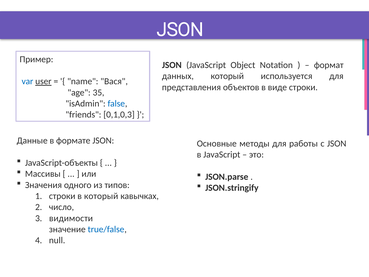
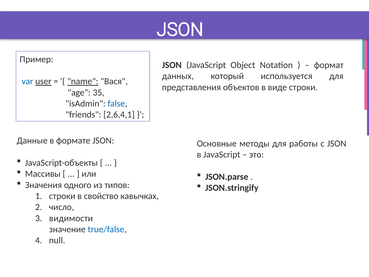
name underline: none -> present (83, 81)
0,1,0,3: 0,1,0,3 -> 2,6,4,1 (119, 115)
в который: который -> свойство (101, 196)
